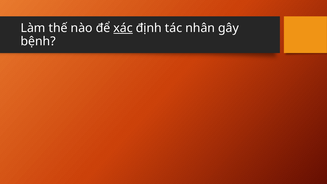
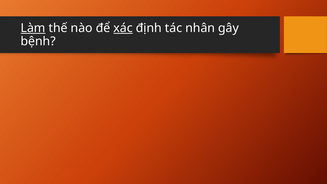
Làm underline: none -> present (33, 28)
